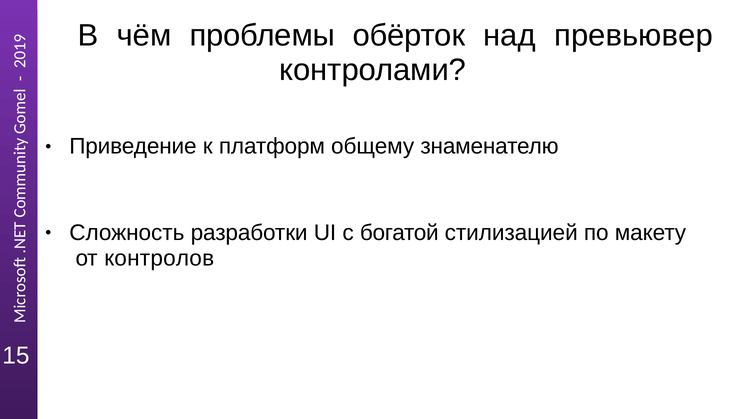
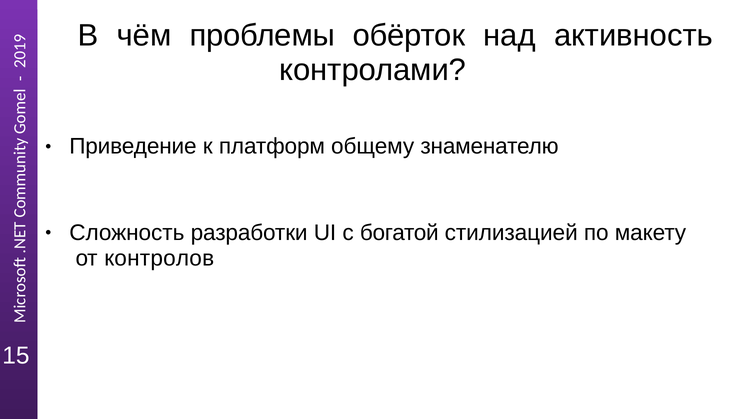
превьювер: превьювер -> активность (634, 36)
